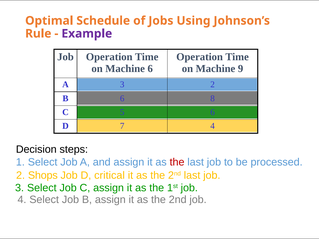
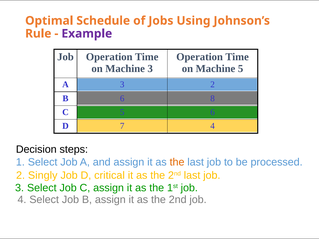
Machine 6: 6 -> 3 (150, 69)
Machine 9: 9 -> 5 (241, 69)
the colour: red -> orange (177, 162)
Shops: Shops -> Singly (43, 175)
